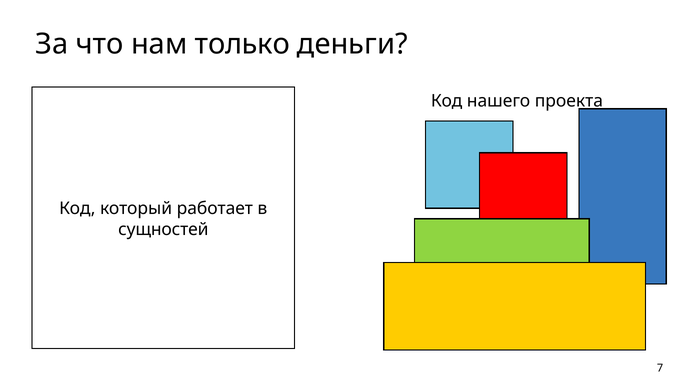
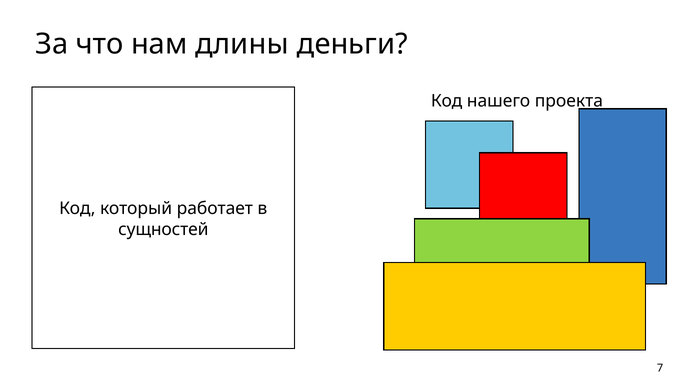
только: только -> длины (242, 44)
